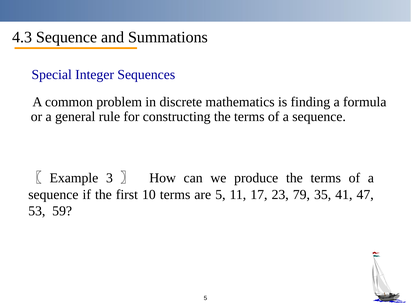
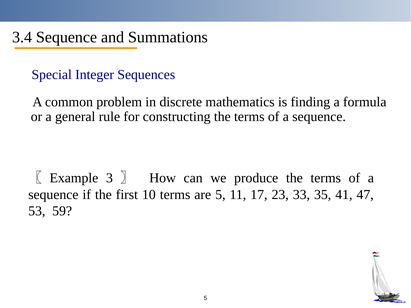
4.3: 4.3 -> 3.4 (22, 37)
79: 79 -> 33 (301, 195)
